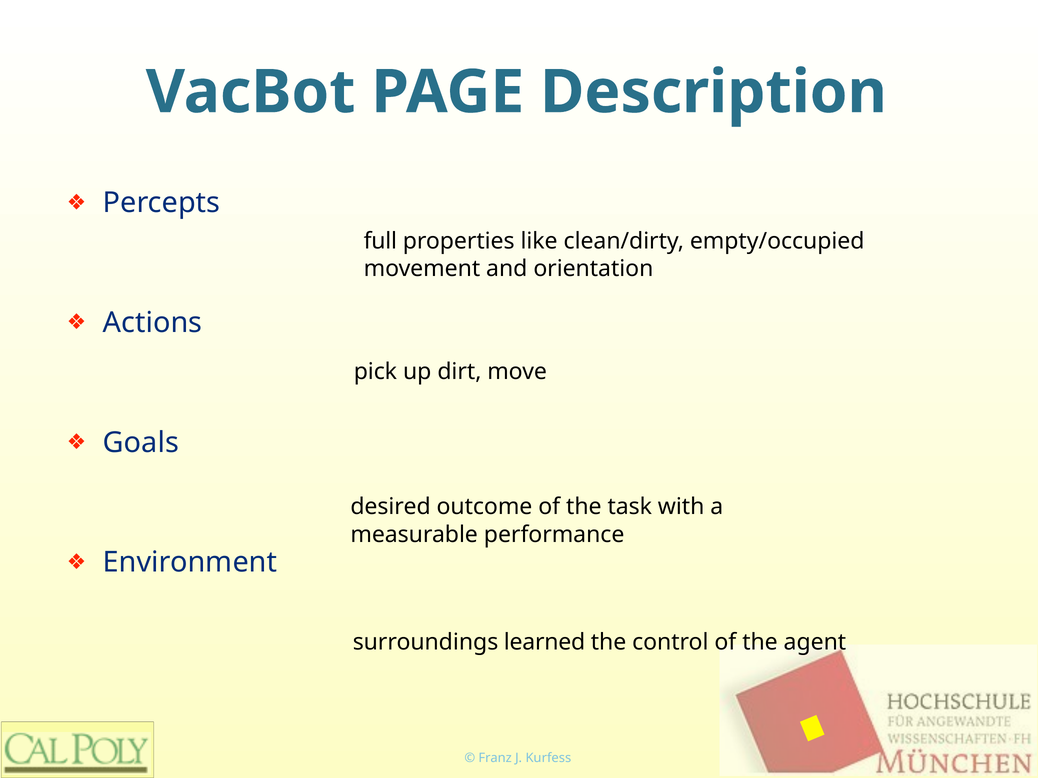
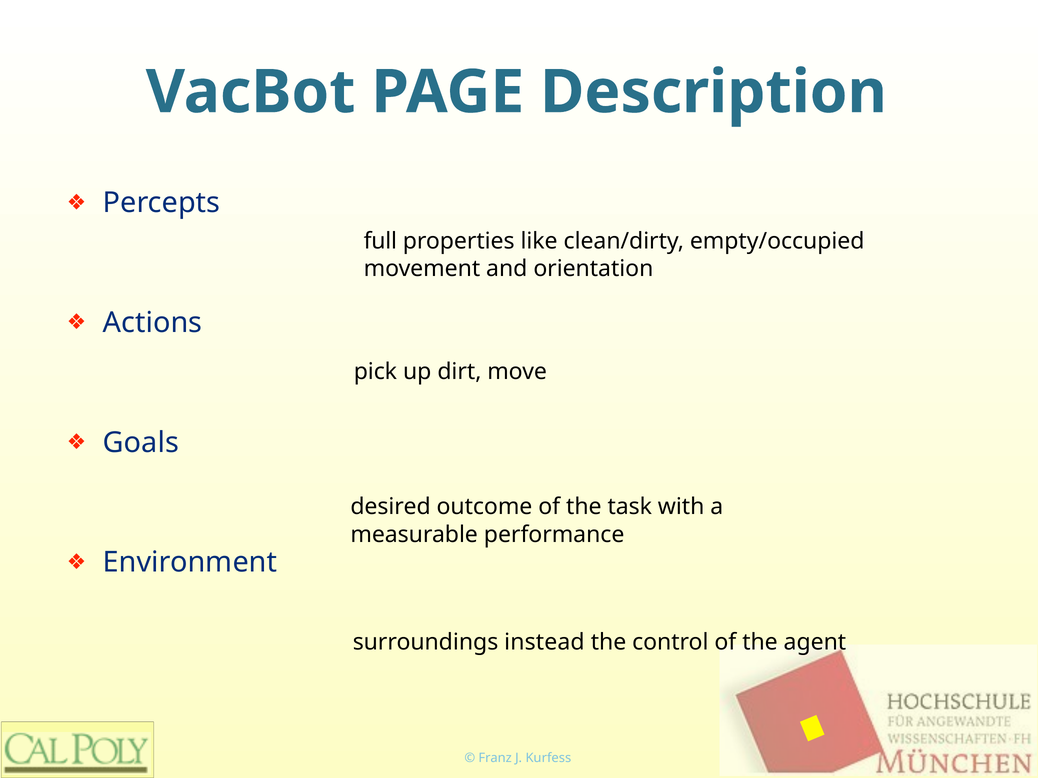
learned: learned -> instead (544, 643)
